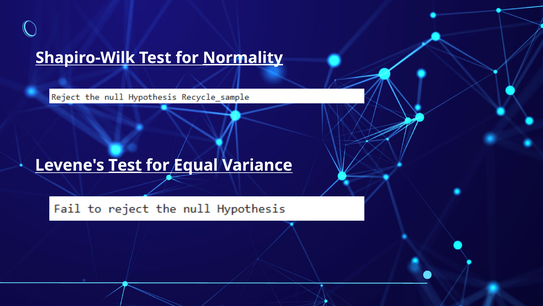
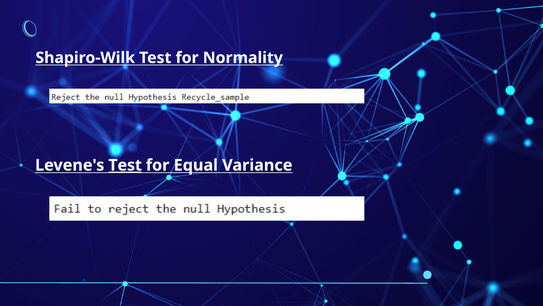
Normality underline: present -> none (243, 58)
